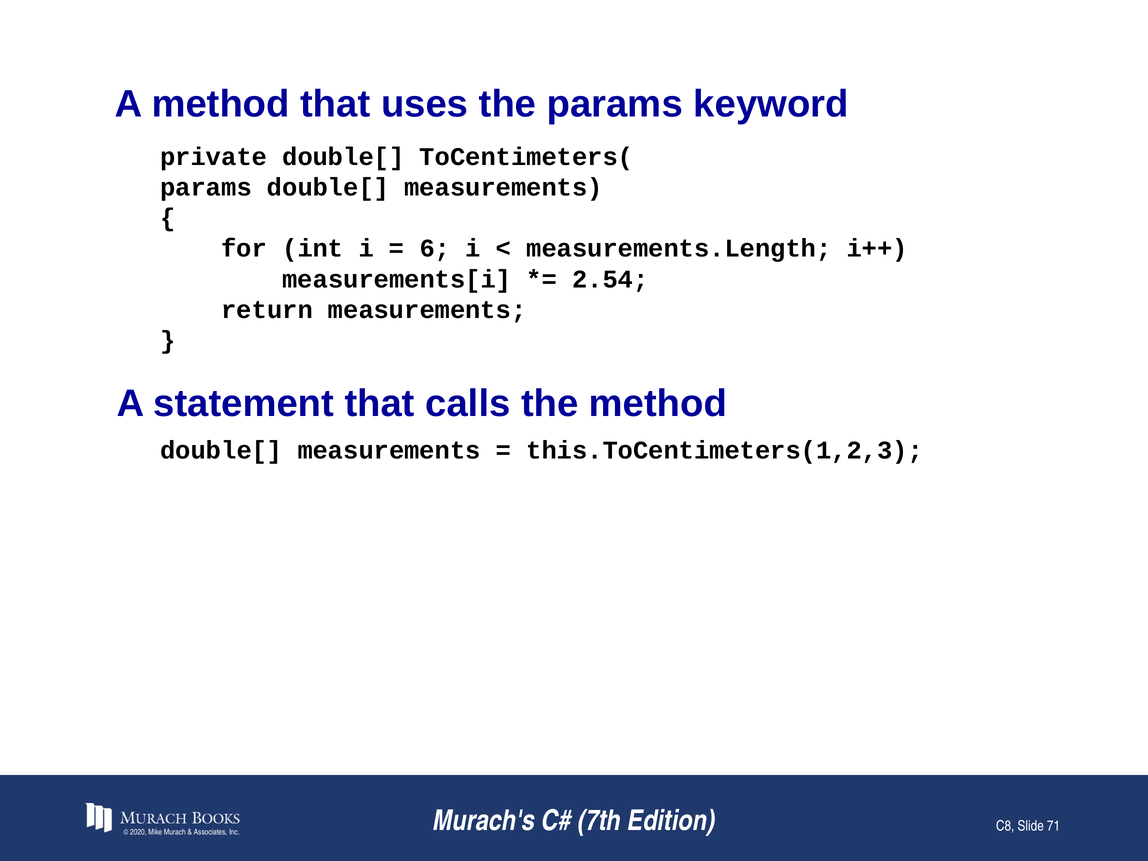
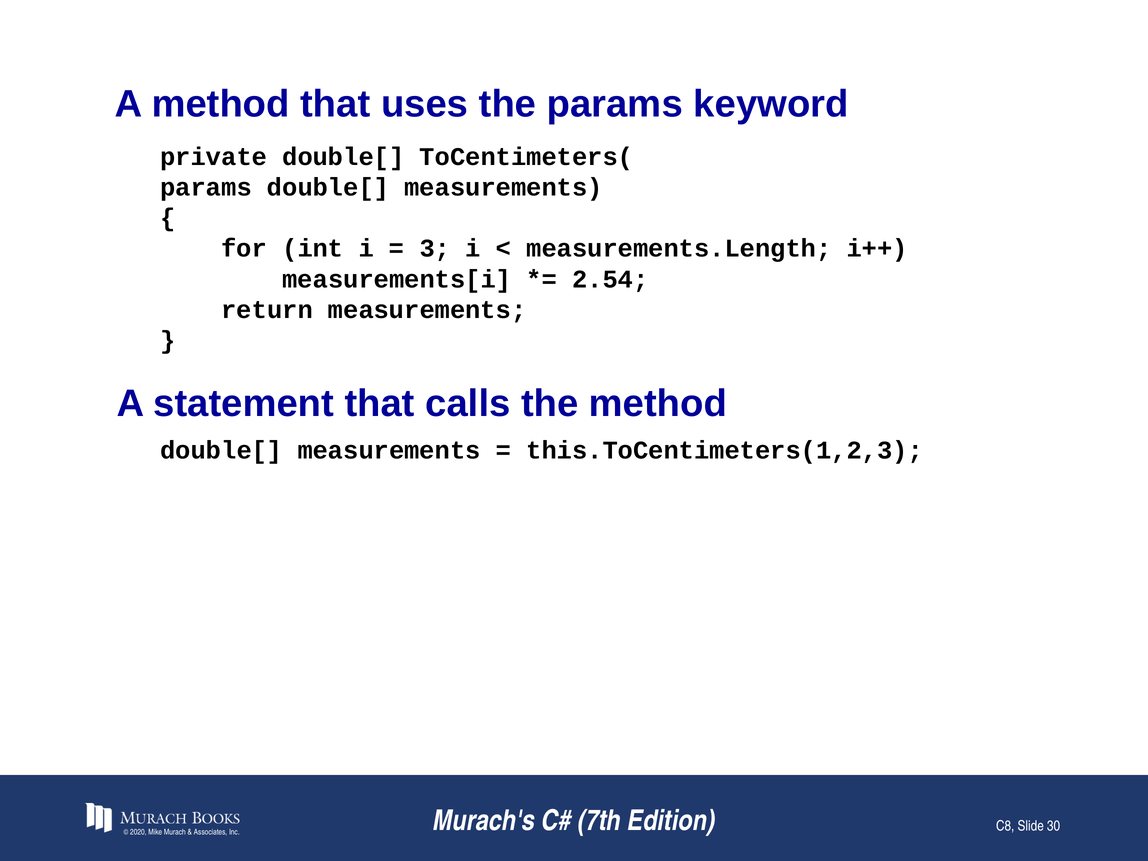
6: 6 -> 3 (435, 249)
71: 71 -> 30 (1054, 826)
